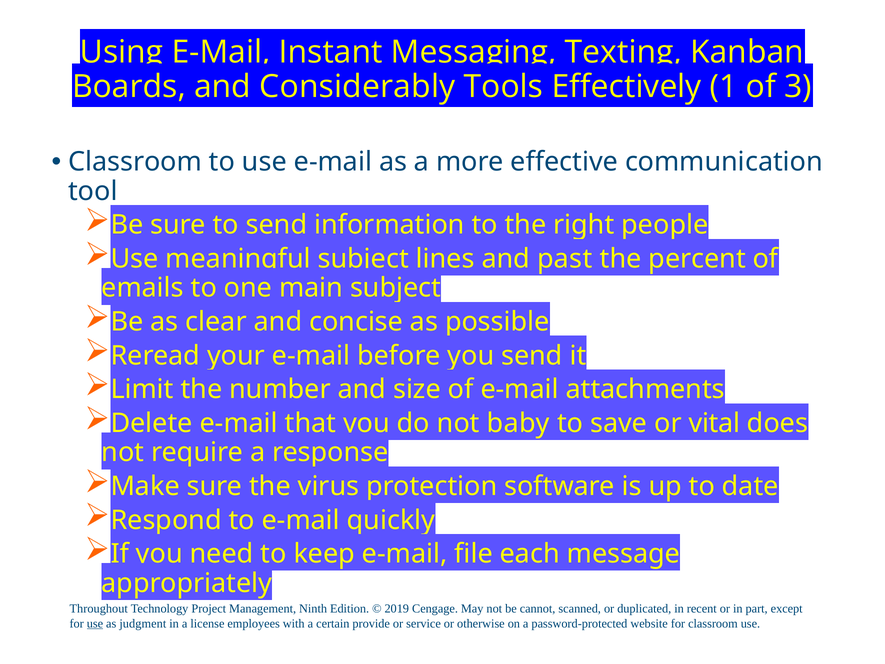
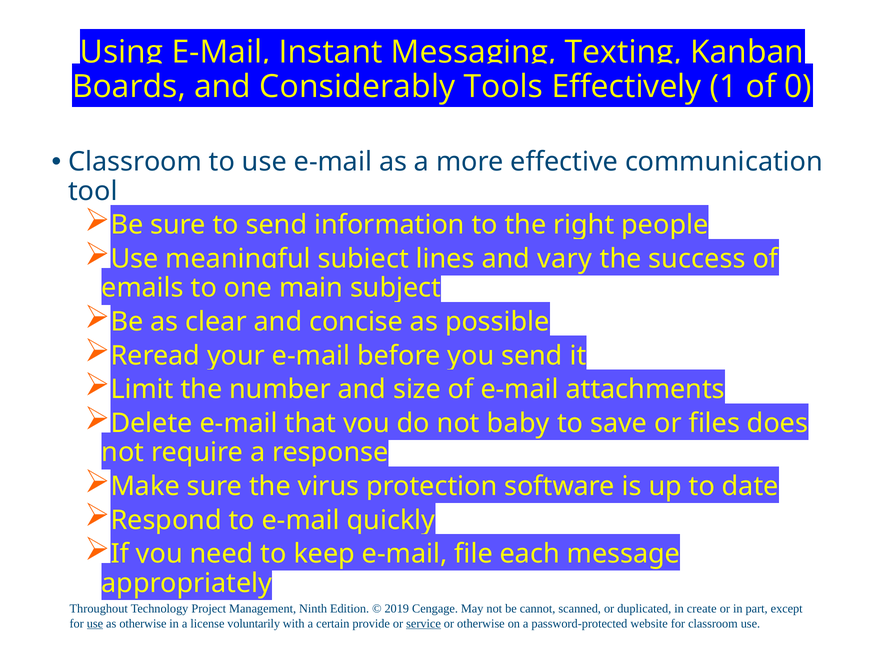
3: 3 -> 0 (798, 87)
past: past -> vary (565, 259)
percent: percent -> success (697, 259)
vital: vital -> files (714, 423)
recent: recent -> create (702, 608)
as judgment: judgment -> otherwise (143, 623)
employees: employees -> voluntarily (254, 623)
service underline: none -> present (424, 623)
